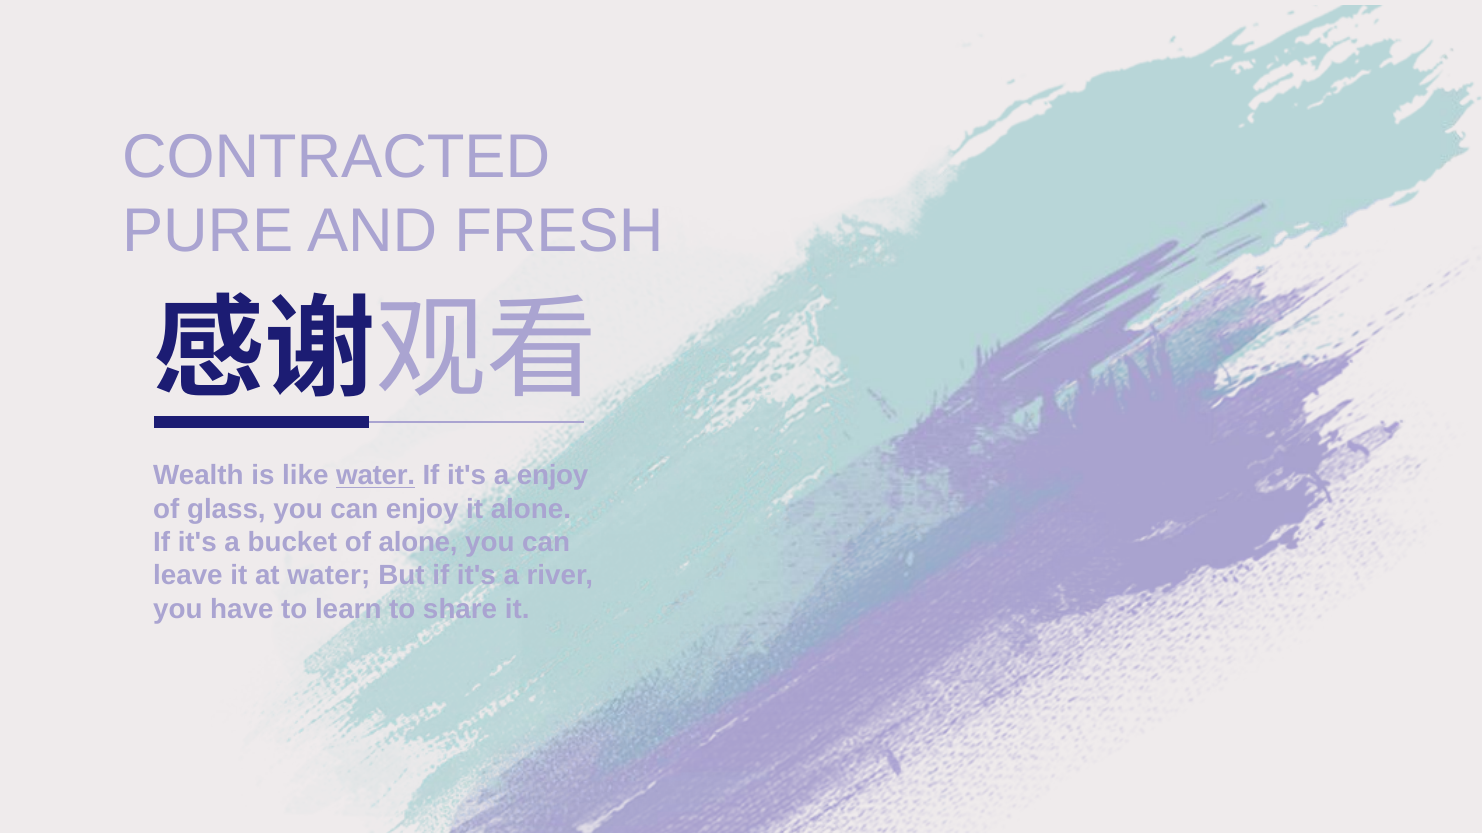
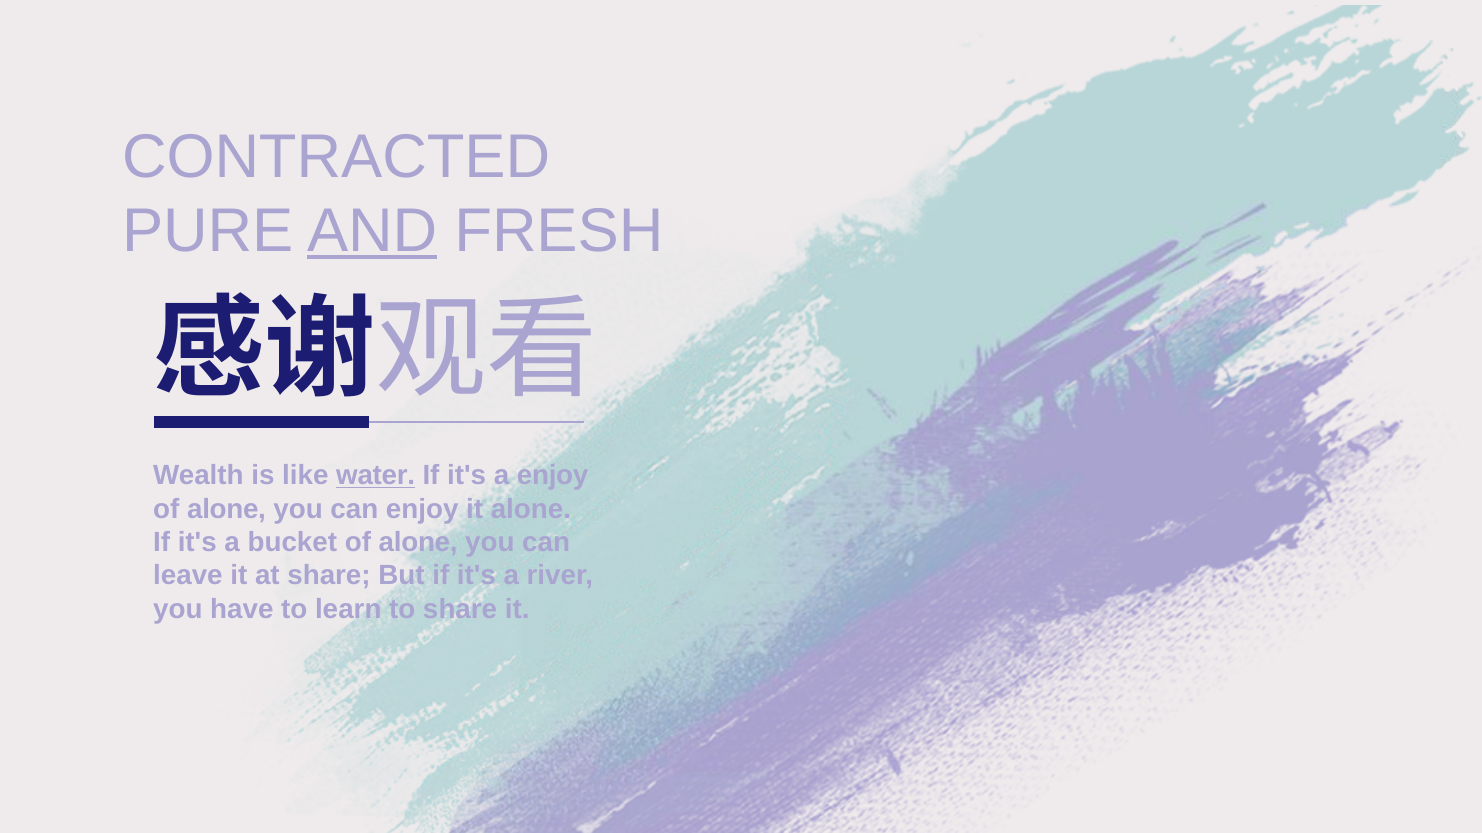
AND underline: none -> present (372, 231)
glass: glass -> alone (227, 509)
at water: water -> share (329, 576)
